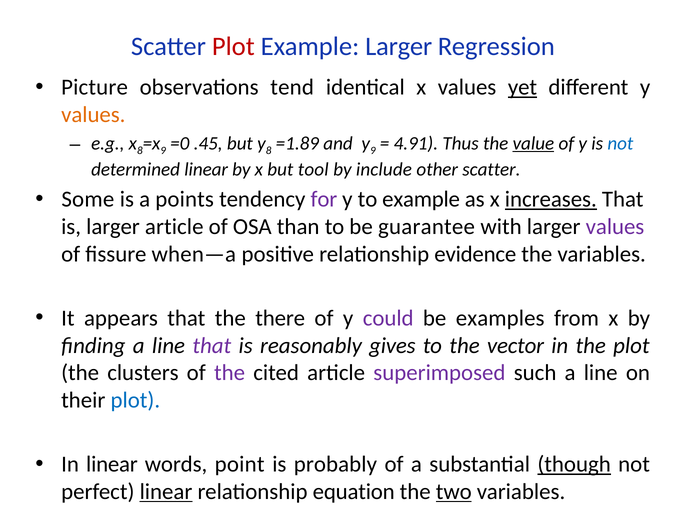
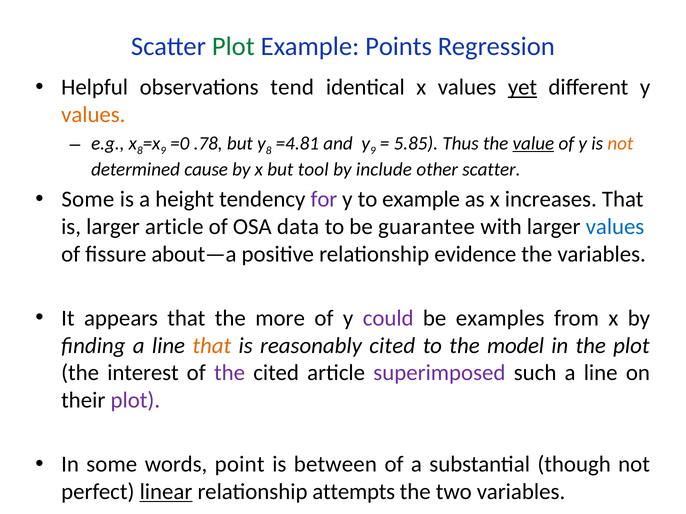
Plot colour: red -> green (233, 46)
Example Larger: Larger -> Points (399, 46)
Picture: Picture -> Helpful (95, 87)
.45: .45 -> .78 (208, 143)
=1.89: =1.89 -> =4.81 (297, 143)
4.91: 4.91 -> 5.85 (416, 143)
not colour: blue -> orange (620, 143)
determined linear: linear -> cause (206, 170)
points: points -> height (185, 199)
increases underline: present -> none (551, 199)
than: than -> data (298, 227)
values colour: purple -> blue (615, 227)
when—a: when—a -> about—a (194, 254)
there: there -> more (280, 318)
that colour: purple -> orange (212, 346)
reasonably gives: gives -> cited (392, 346)
vector: vector -> model (516, 346)
clusters: clusters -> interest (143, 373)
plot colour: blue -> purple (135, 401)
In linear: linear -> some (112, 465)
probably: probably -> between (335, 465)
though underline: present -> none (574, 465)
equation: equation -> attempts (354, 492)
two underline: present -> none (454, 492)
